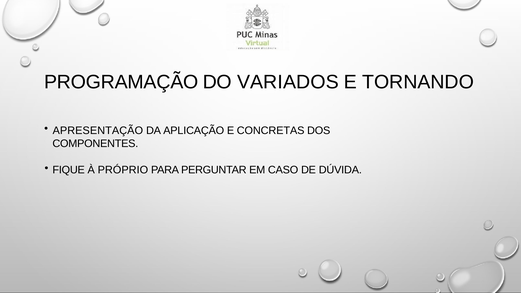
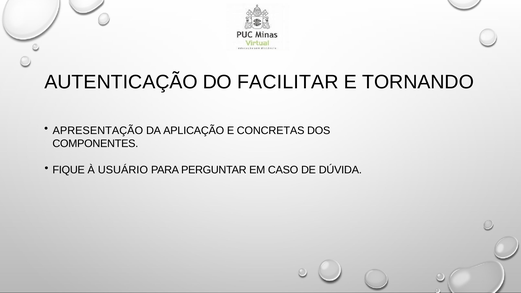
PROGRAMAÇÃO: PROGRAMAÇÃO -> AUTENTICAÇÃO (121, 82)
VARIADOS: VARIADOS -> FACILITAR (288, 82)
PRÓPRIO: PRÓPRIO -> USUÁRIO (123, 170)
